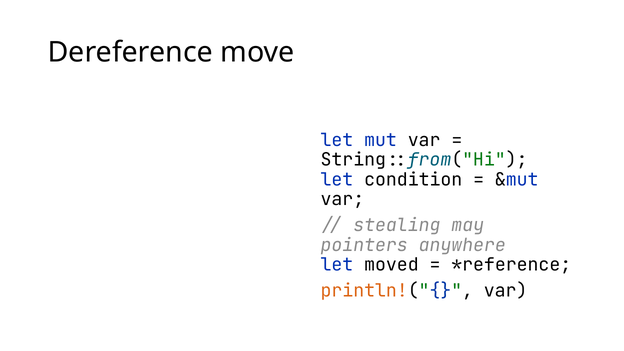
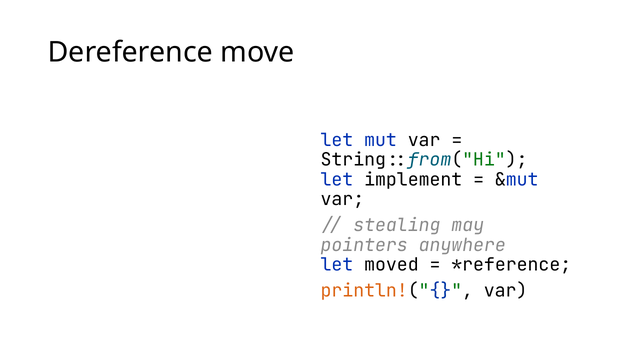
condition: condition -> implement (413, 180)
